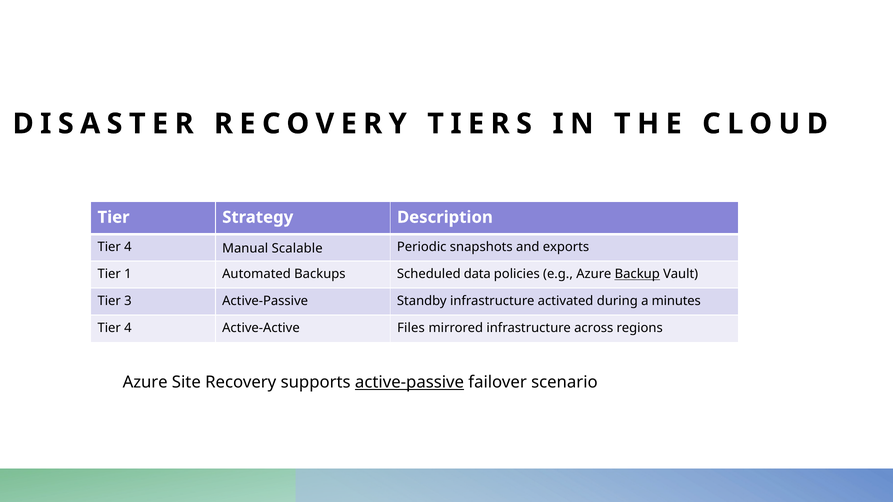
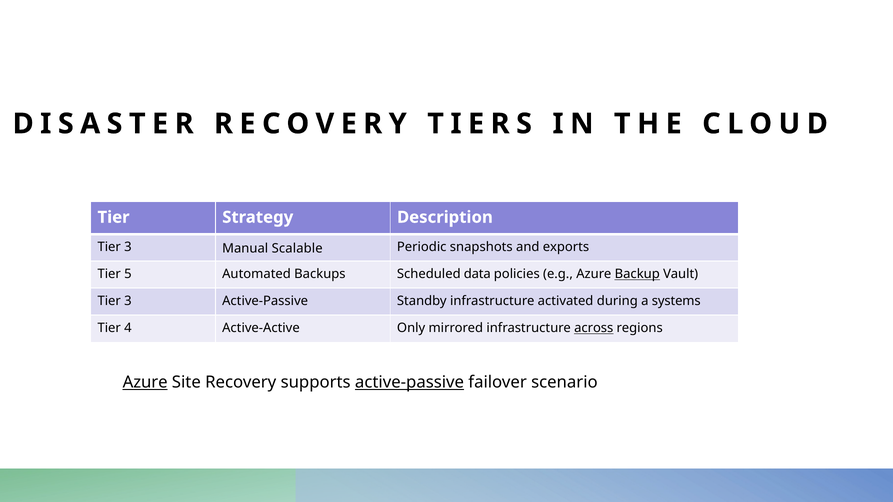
4: 4 -> 3 (128, 247)
1: 1 -> 5 (128, 274)
minutes: minutes -> systems (676, 301)
Files: Files -> Only (411, 328)
across underline: none -> present (594, 328)
Azure underline: none -> present (145, 383)
